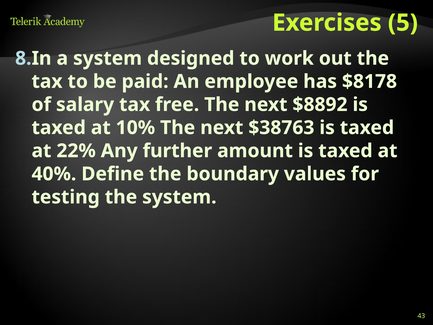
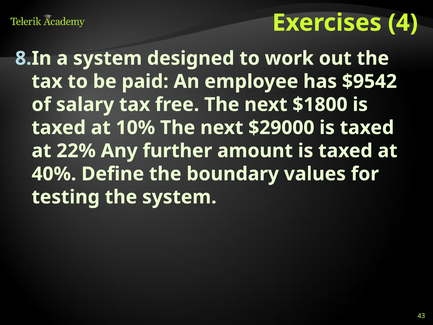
5: 5 -> 4 (403, 23)
$8178: $8178 -> $9542 (369, 81)
$8892: $8892 -> $1800 (320, 105)
$38763: $38763 -> $29000 (281, 128)
